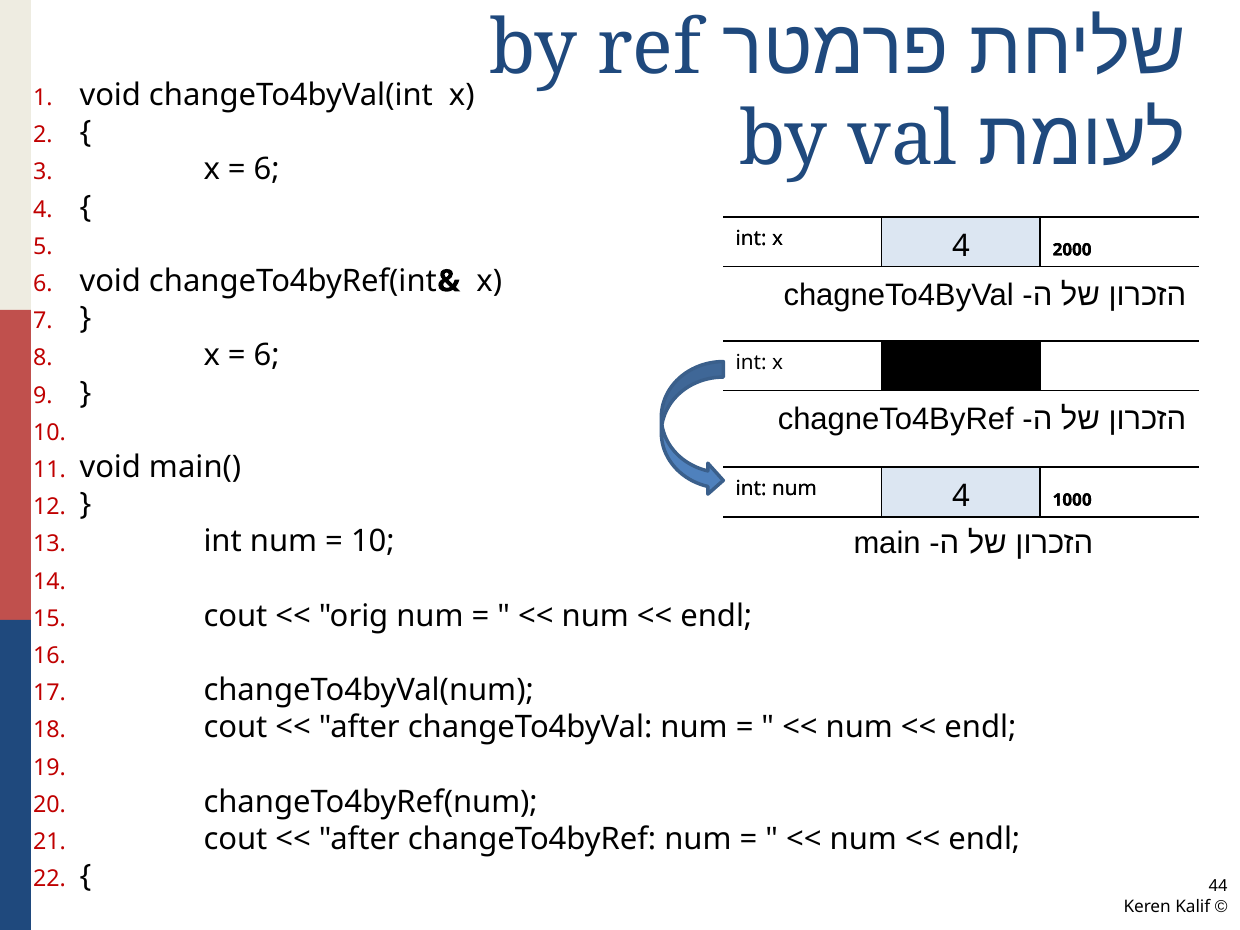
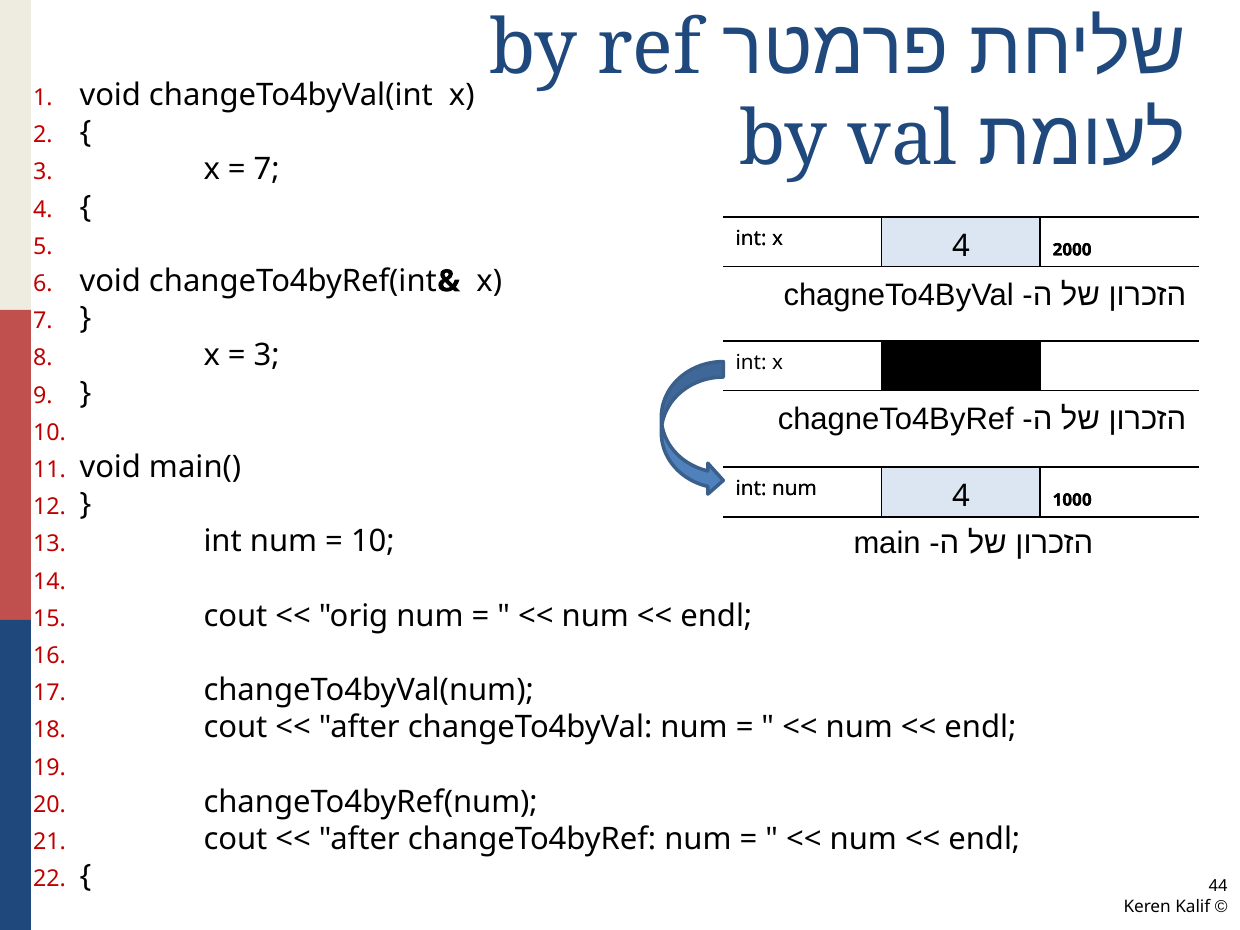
6: 6 -> 7 (267, 170)
6: 6 -> 3 (267, 356)
